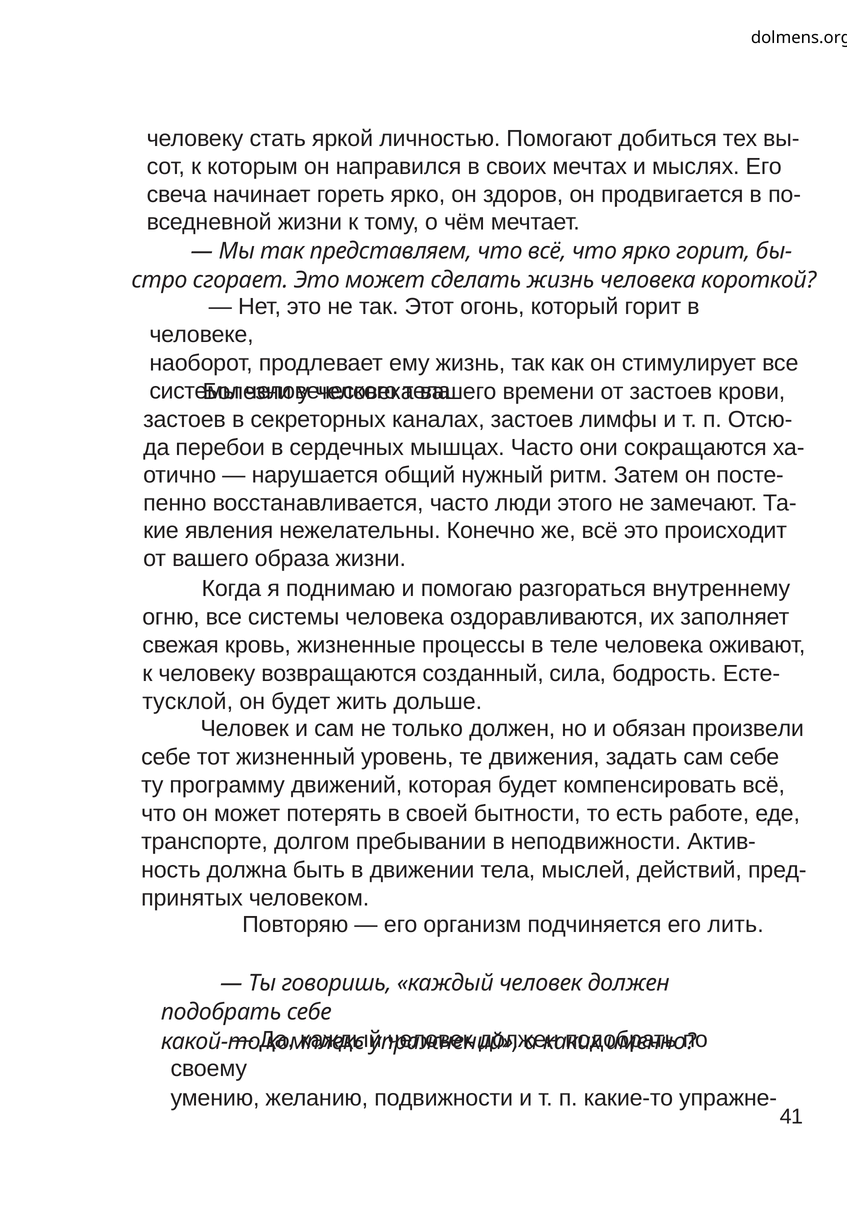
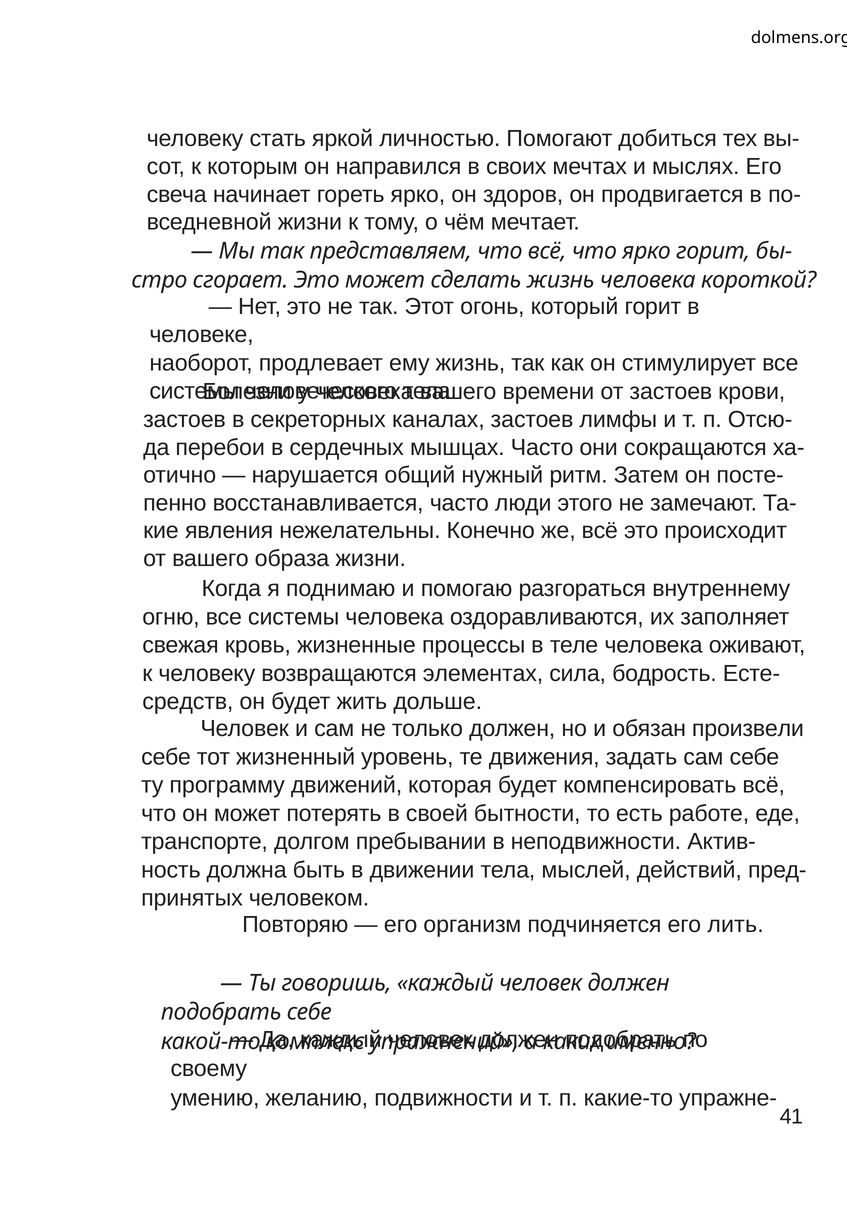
созданный: созданный -> элементах (483, 673)
тусклой: тусклой -> средств (188, 702)
